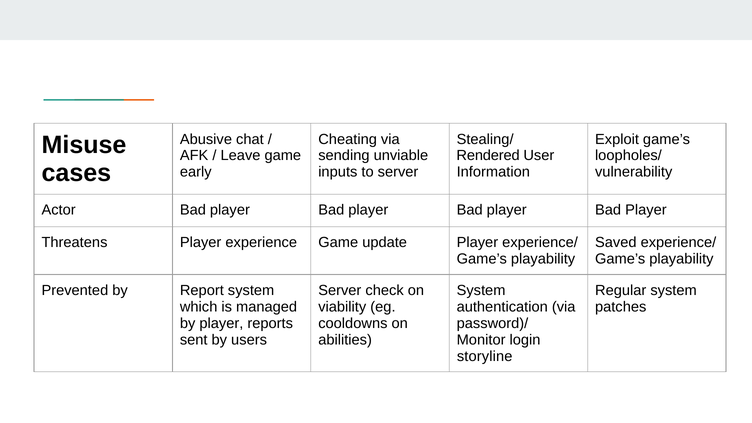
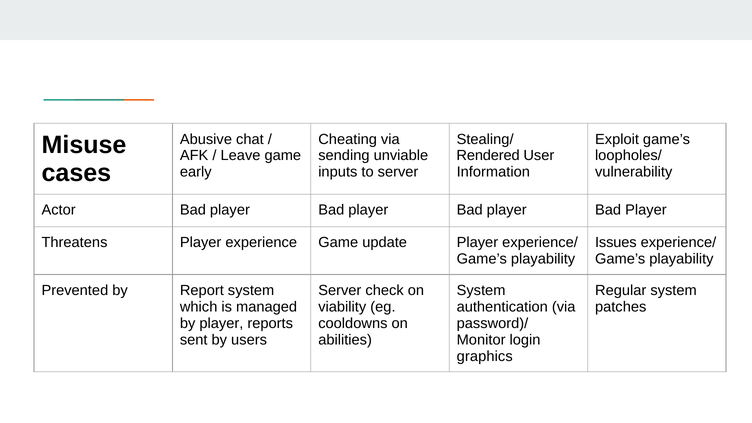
Saved: Saved -> Issues (616, 243)
storyline: storyline -> graphics (485, 356)
